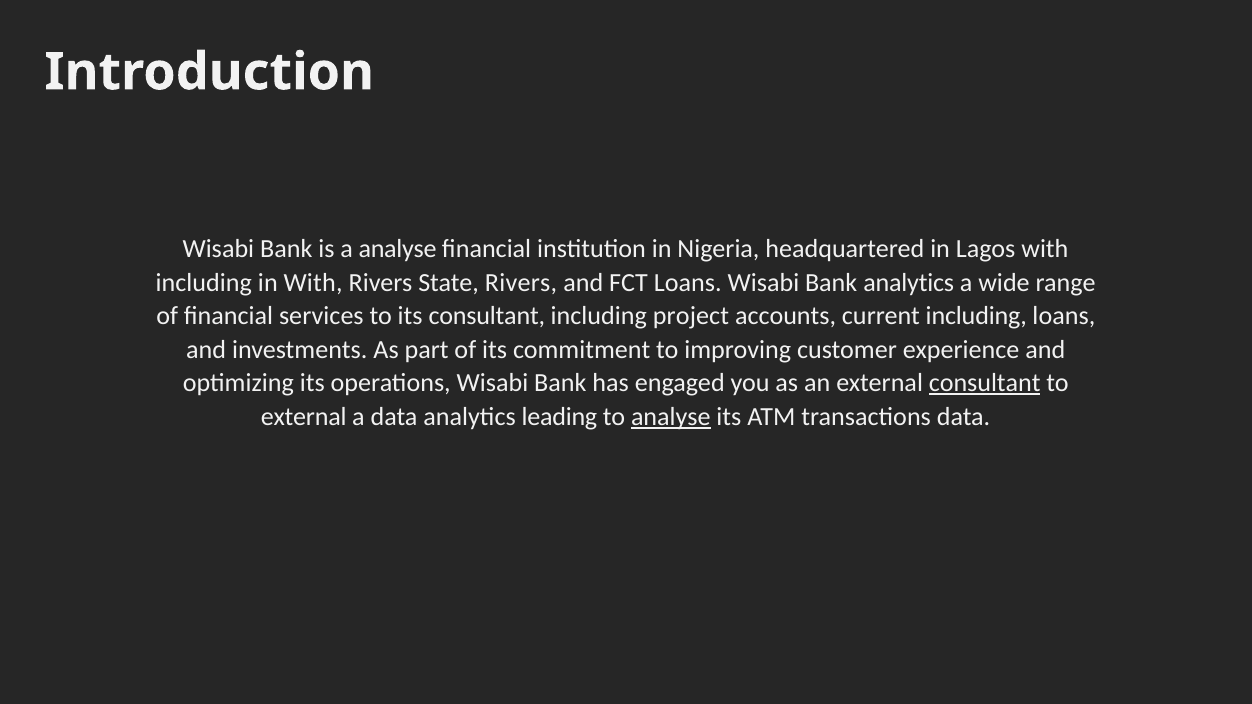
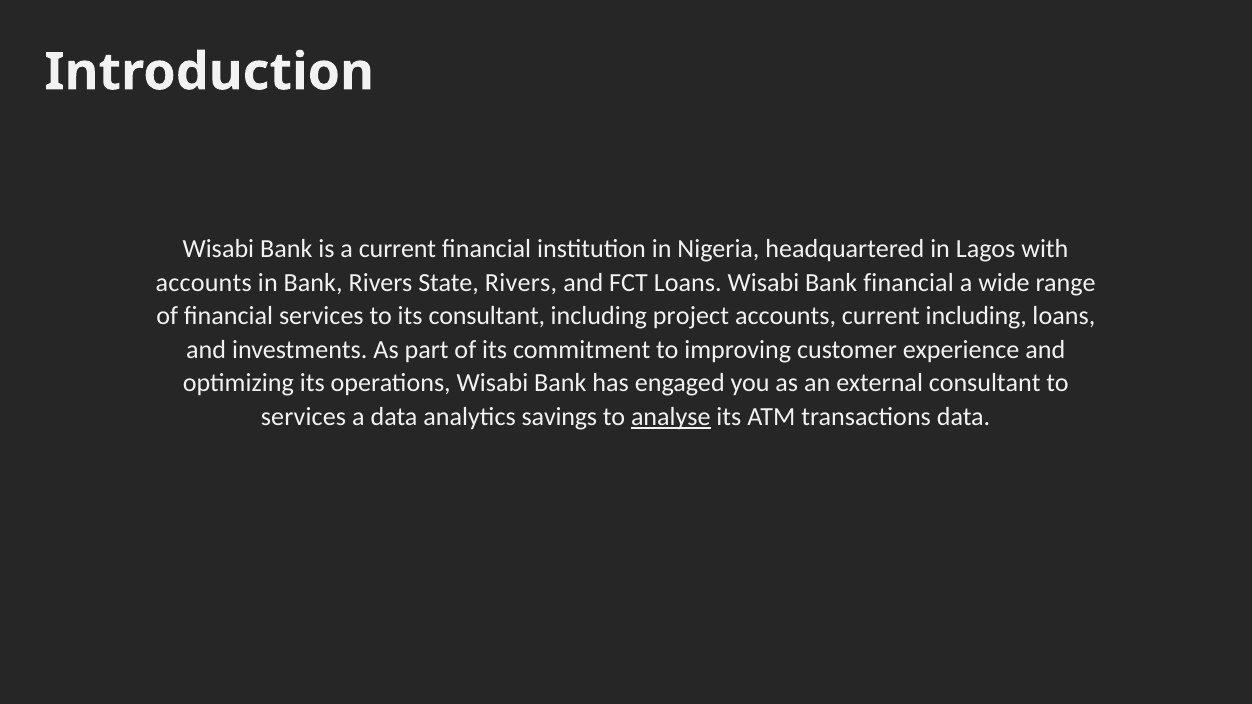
a analyse: analyse -> current (398, 249)
including: including -> accounts (204, 283)
in With: With -> Bank (313, 283)
Bank analytics: analytics -> financial (909, 283)
consultant underline: present -> none (985, 383)
external: external -> services (304, 417)
leading: leading -> savings (559, 417)
